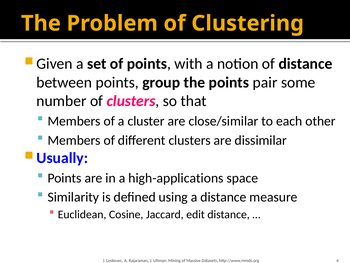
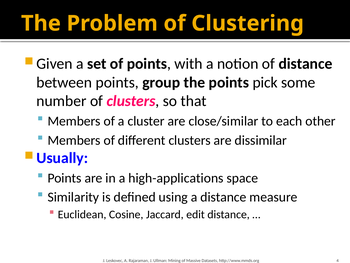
pair: pair -> pick (265, 82)
